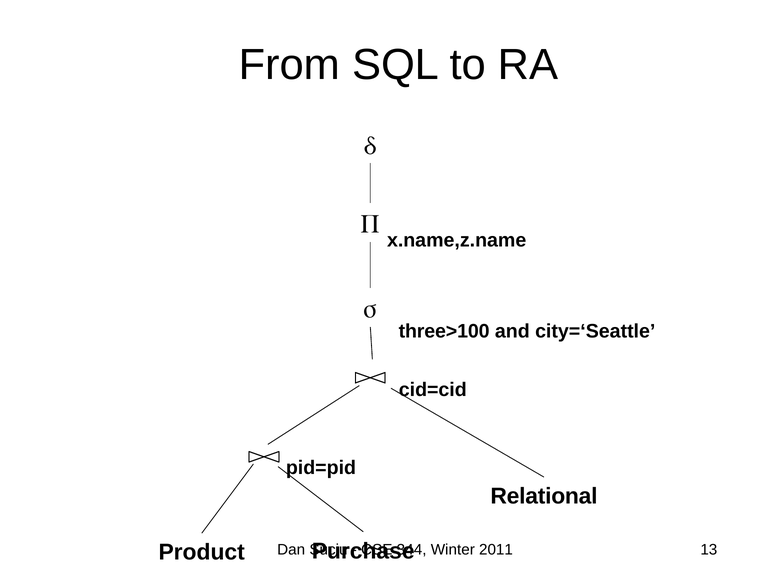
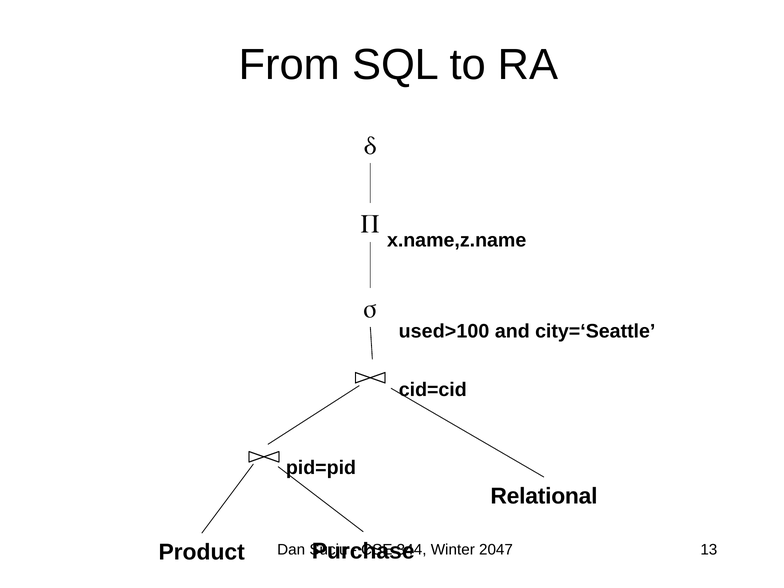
three>100: three>100 -> used>100 (444, 331)
2011: 2011 -> 2047 (496, 550)
